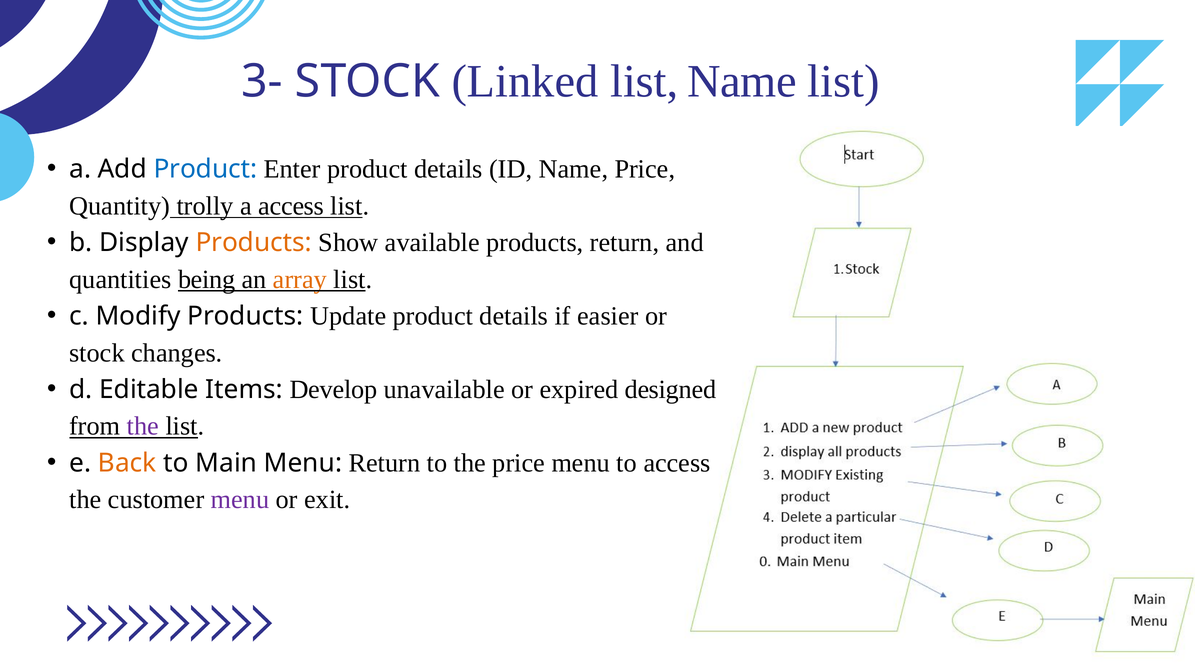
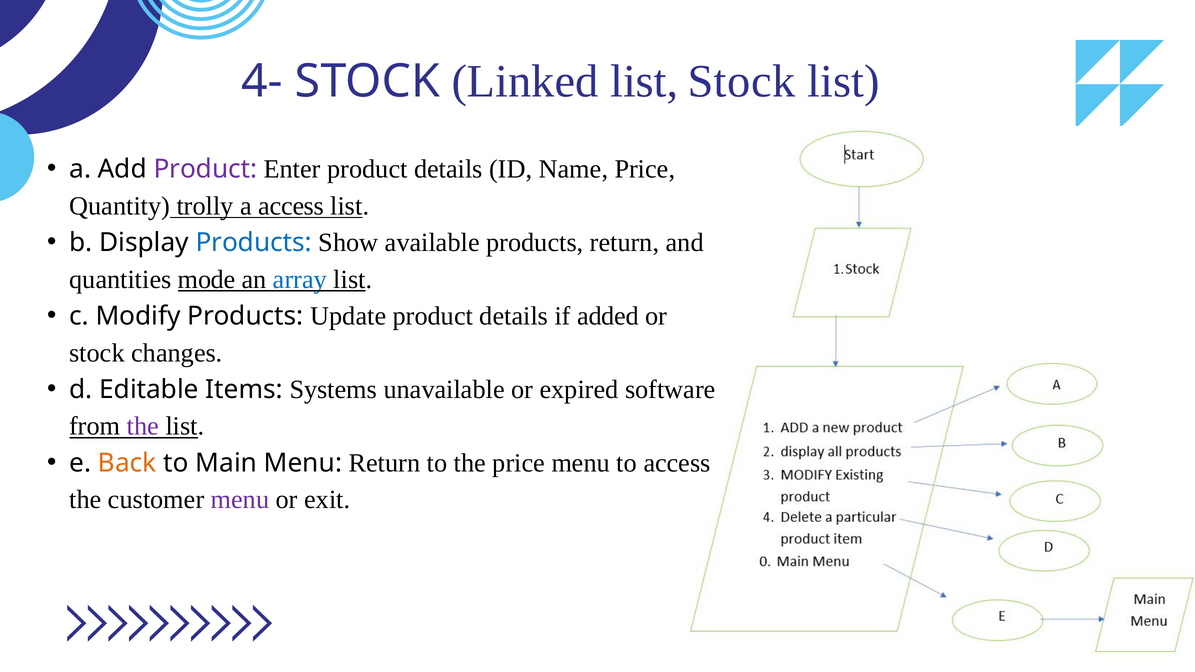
3-: 3- -> 4- (262, 81)
list Name: Name -> Stock (741, 81)
Product colour: blue -> purple (205, 169)
Products colour: orange -> blue (254, 243)
being: being -> mode (207, 279)
array colour: orange -> blue (300, 279)
easier: easier -> added (608, 316)
Develop: Develop -> Systems (333, 390)
designed: designed -> software (670, 390)
